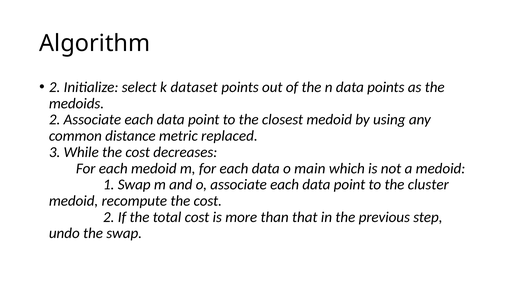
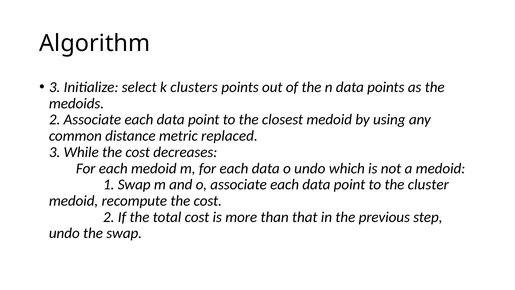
2: 2 -> 3 (55, 87)
dataset: dataset -> clusters (194, 87)
o main: main -> undo (310, 168)
